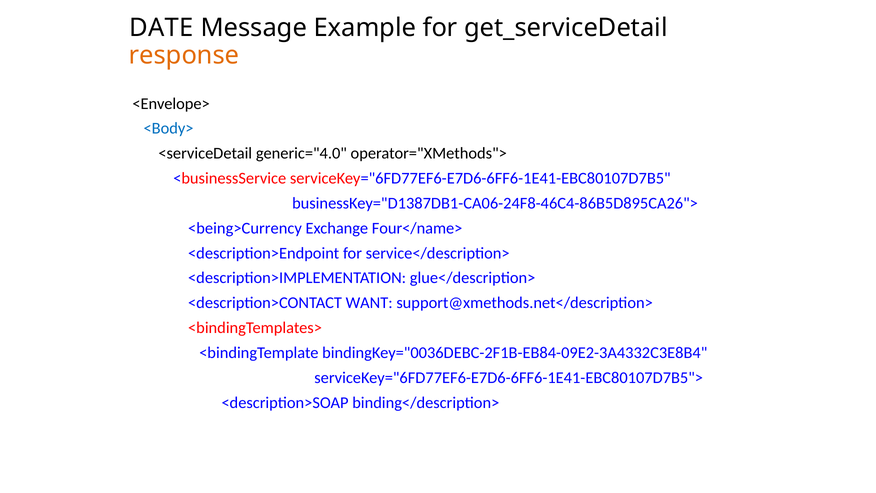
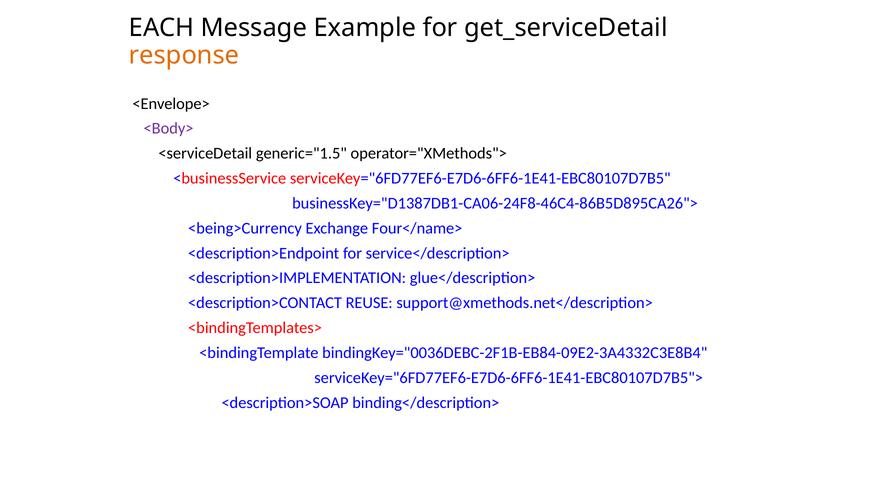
DATE: DATE -> EACH (162, 28)
<Body> colour: blue -> purple (169, 128)
generic="4.0: generic="4.0 -> generic="1.5 (301, 153)
WANT: WANT -> REUSE (369, 303)
